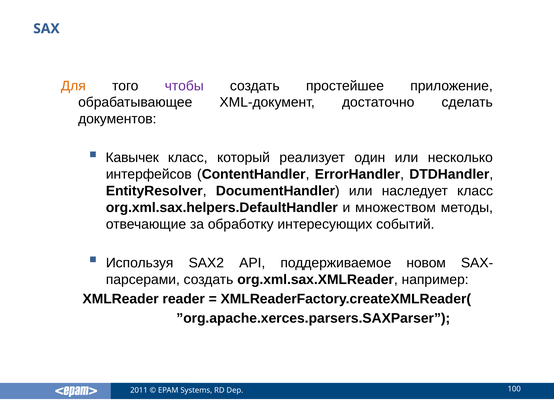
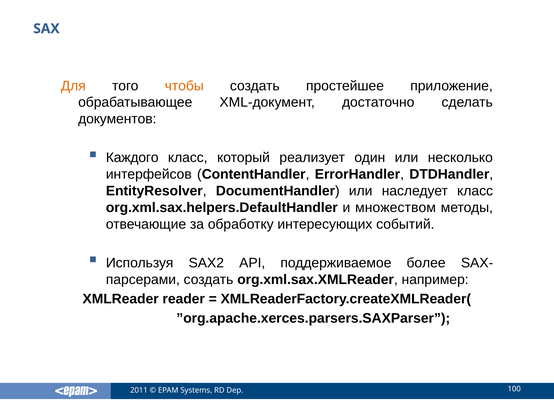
чтобы colour: purple -> orange (184, 86)
Кавычек: Кавычек -> Каждого (132, 158)
новом: новом -> более (426, 263)
